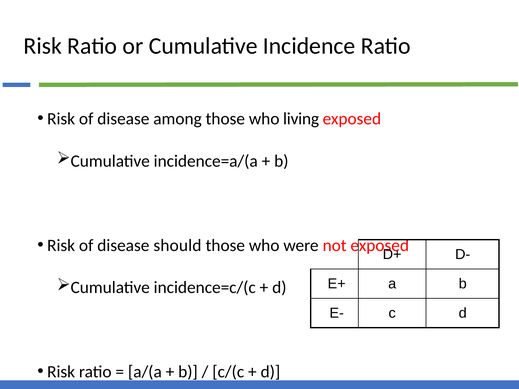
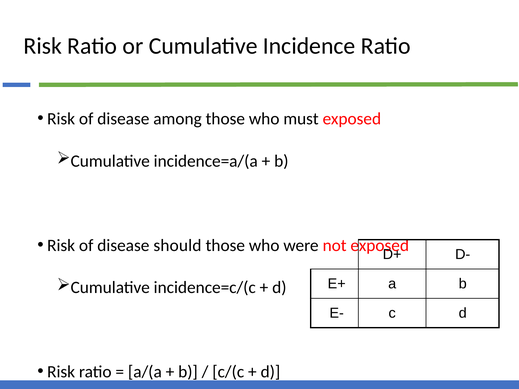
living: living -> must (301, 119)
